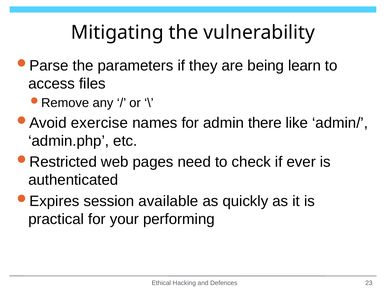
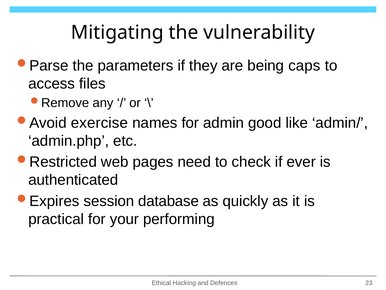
learn: learn -> caps (304, 66)
there: there -> good (265, 123)
available: available -> database (169, 201)
